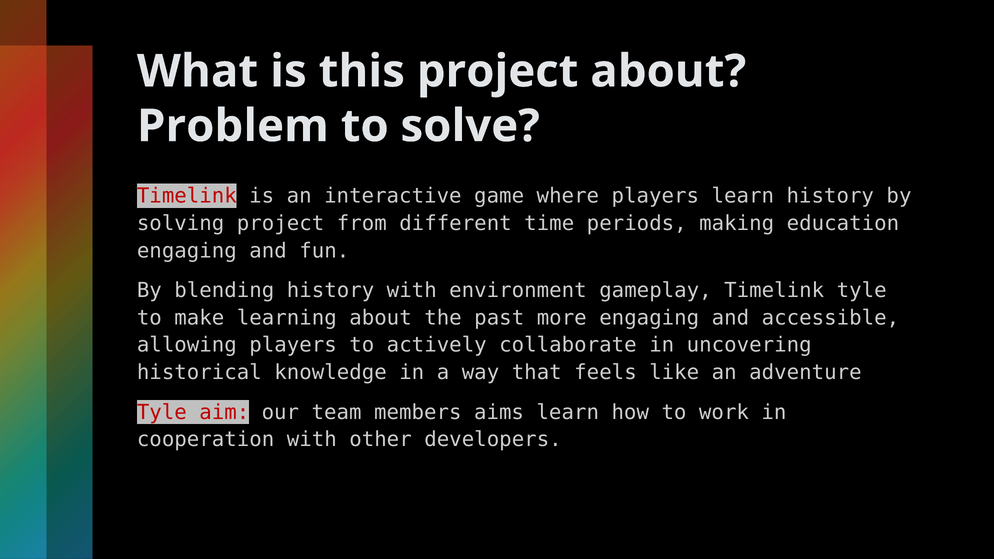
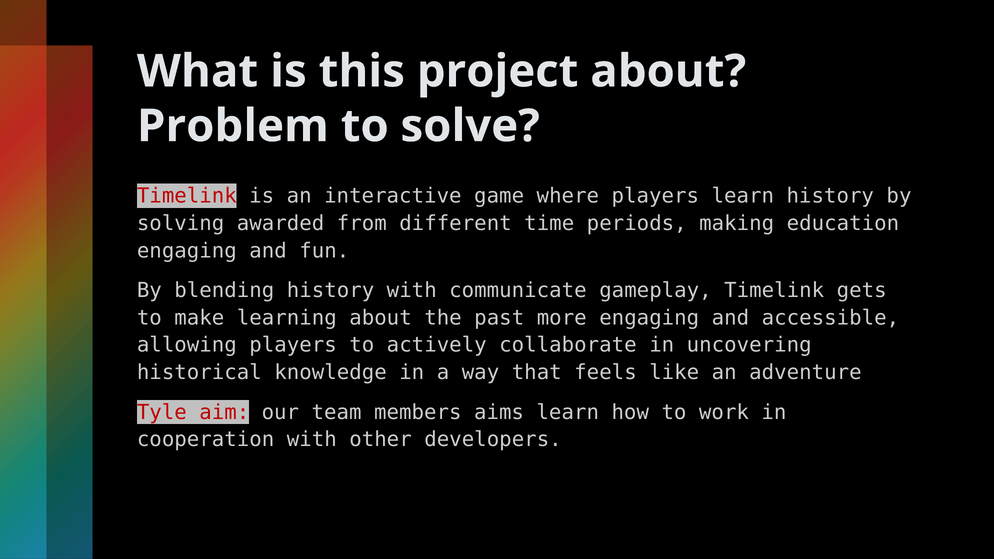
solving project: project -> awarded (281, 224)
environment: environment -> communicate (518, 291)
Timelink tyle: tyle -> gets (862, 291)
